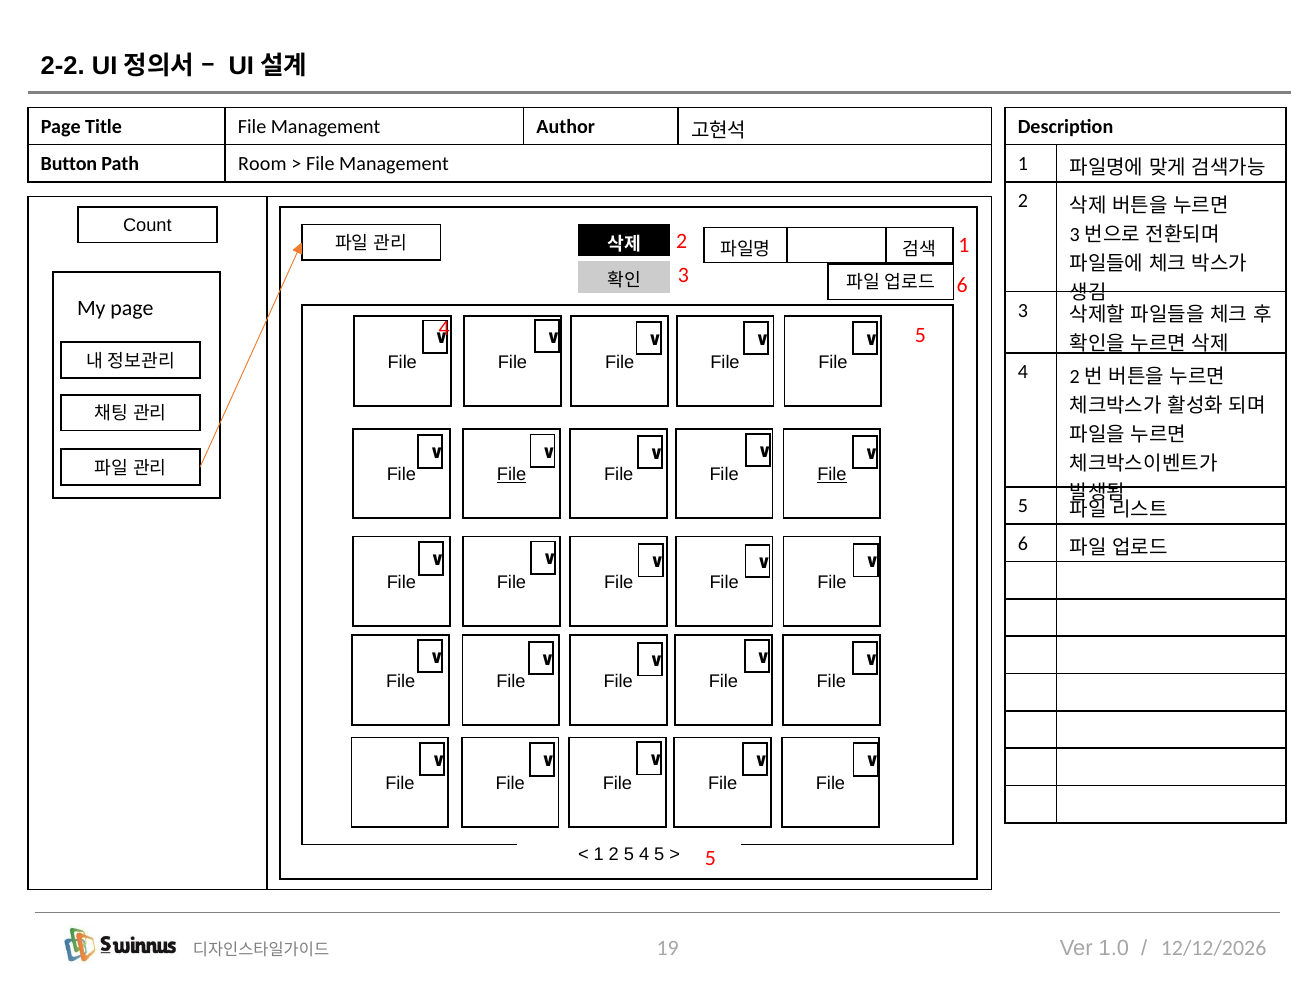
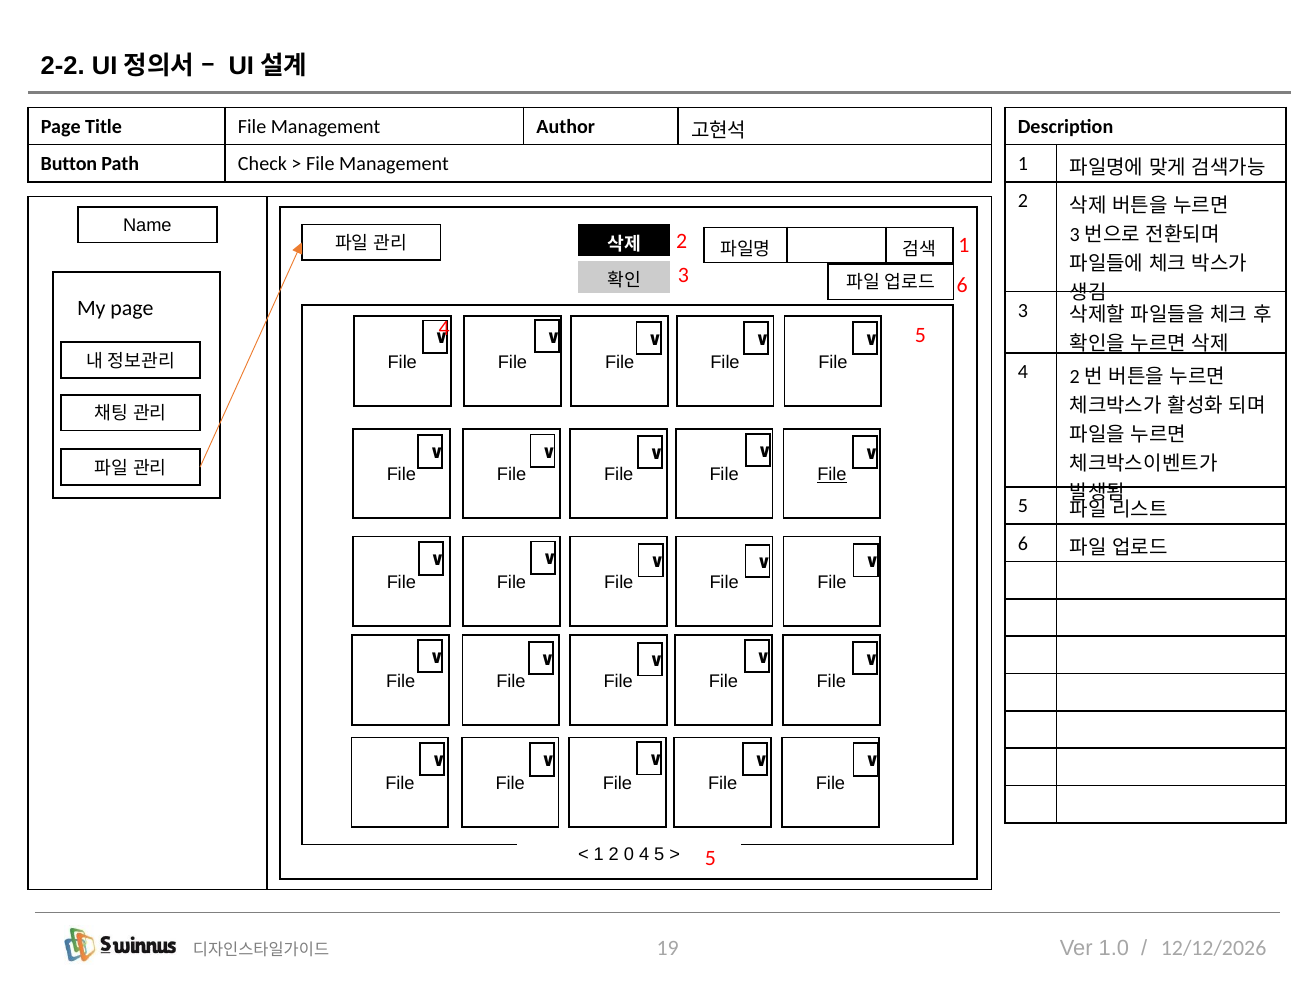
Room: Room -> Check (262, 164)
Count: Count -> Name (147, 226)
File underline: present -> none (512, 474)
2 5: 5 -> 0 (629, 854)
